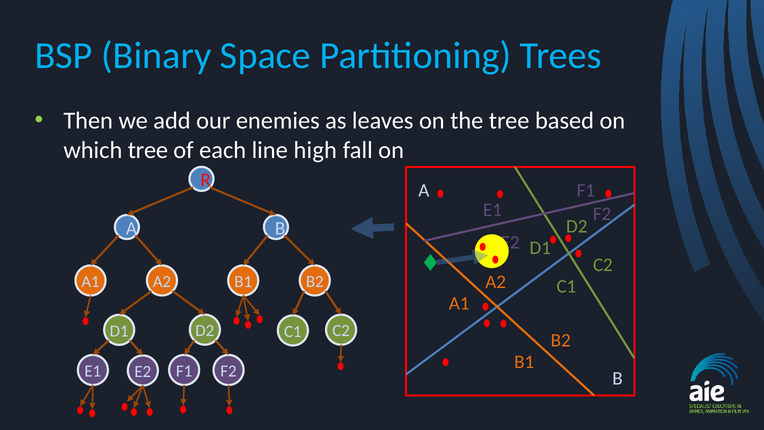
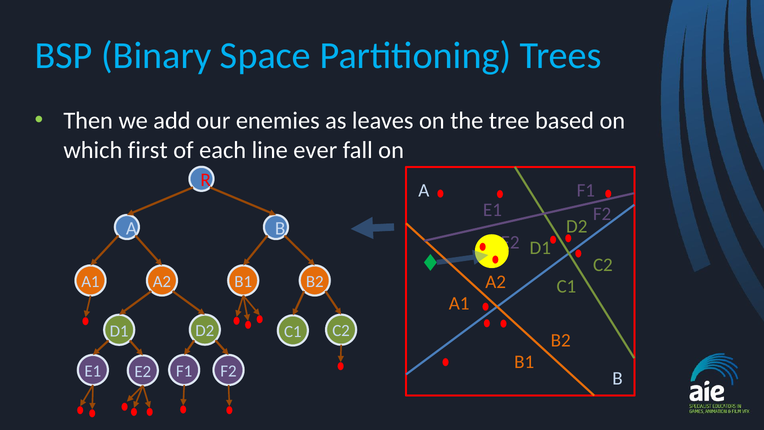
which tree: tree -> first (148, 150)
high: high -> ever (315, 150)
